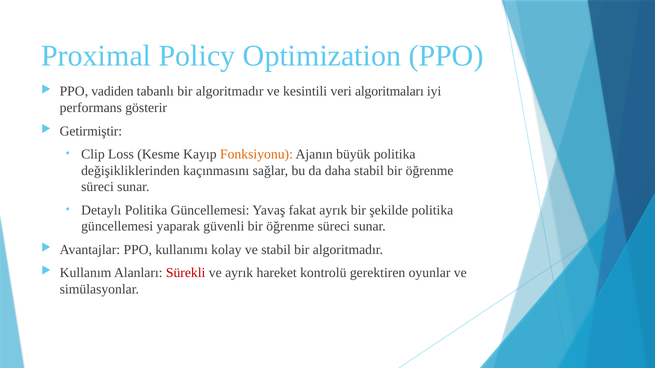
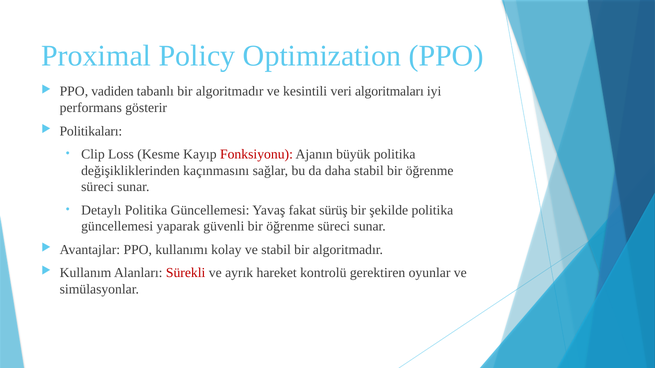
Getirmiştir: Getirmiştir -> Politikaları (91, 131)
Fonksiyonu colour: orange -> red (256, 154)
fakat ayrık: ayrık -> sürüş (333, 210)
